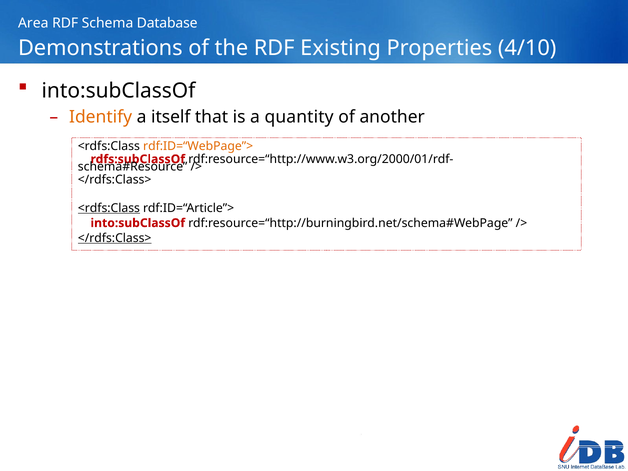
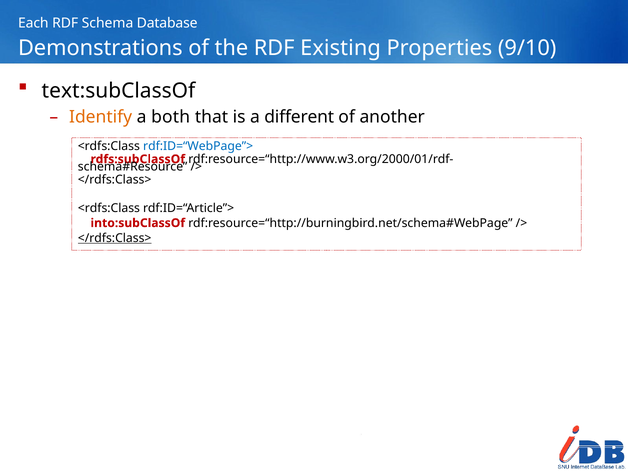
Area: Area -> Each (33, 23)
4/10: 4/10 -> 9/10 (527, 48)
into:subClassOf: into:subClassOf -> text:subClassOf (118, 91)
itself: itself -> both (171, 117)
quantity: quantity -> different (299, 117)
rdf:ID=“WebPage”> colour: orange -> blue (198, 146)
<rdfs:Class underline: present -> none (109, 208)
